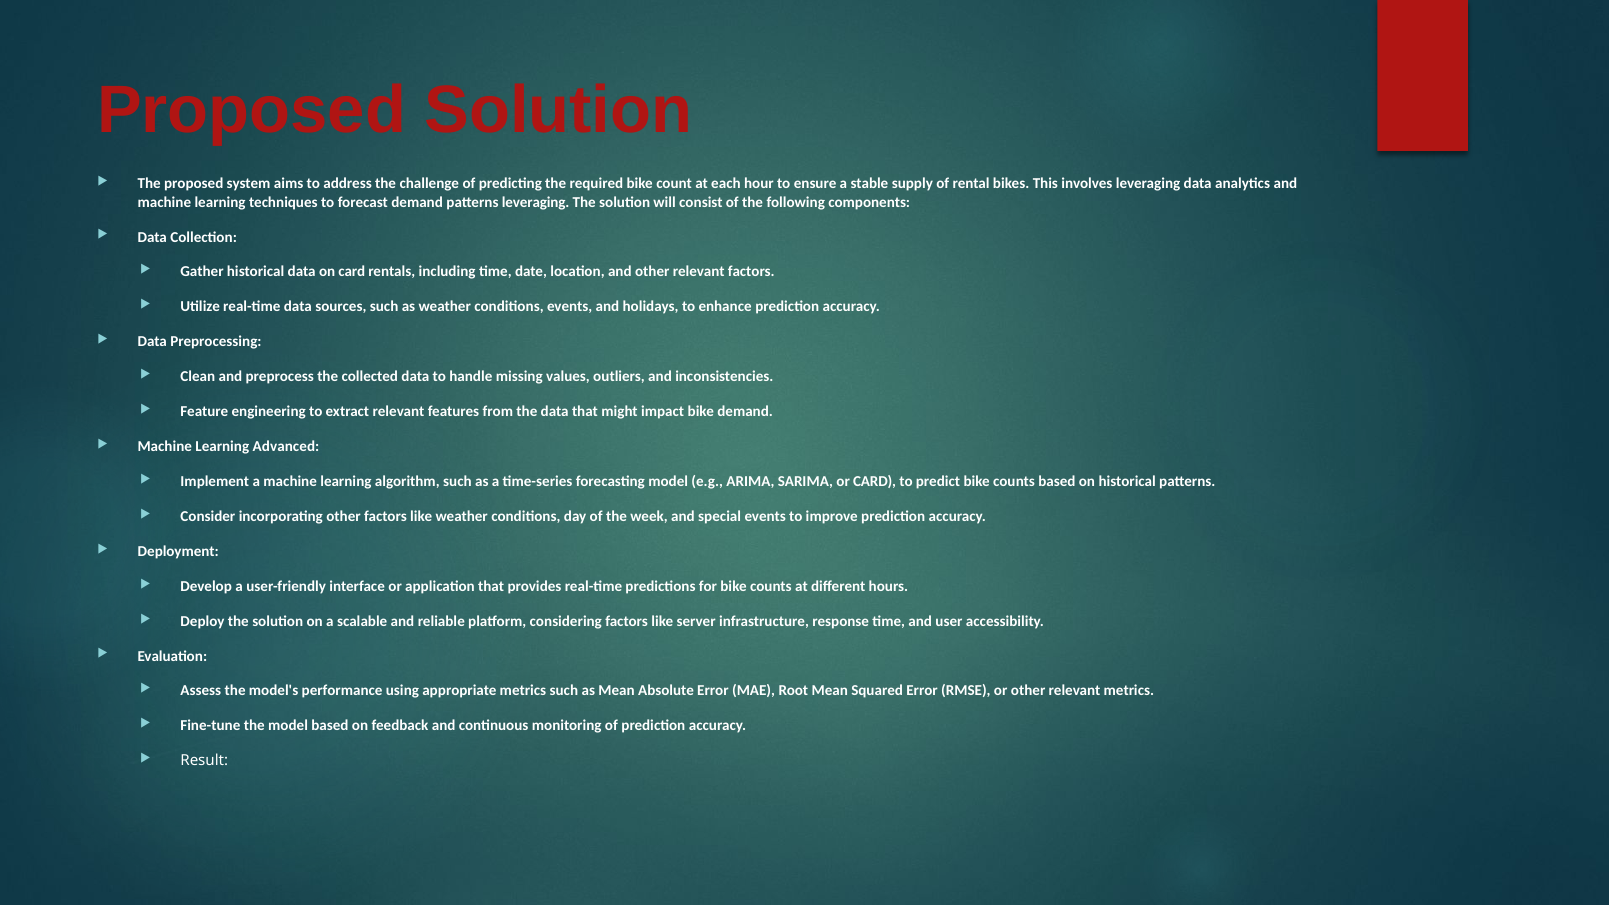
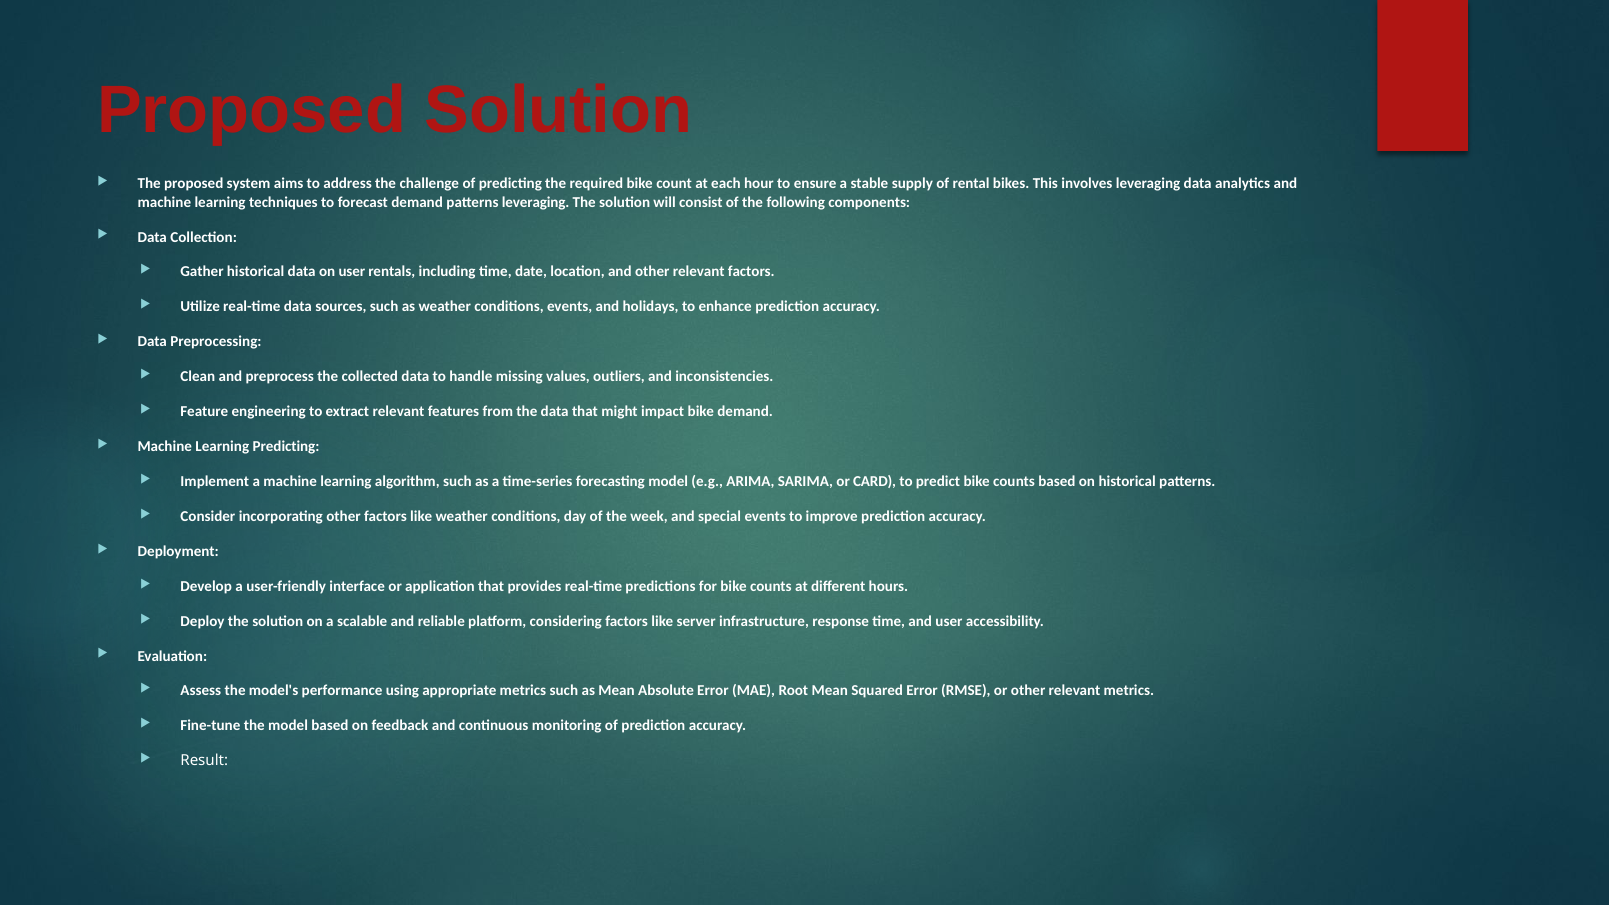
on card: card -> user (352, 272)
Learning Advanced: Advanced -> Predicting (286, 447)
